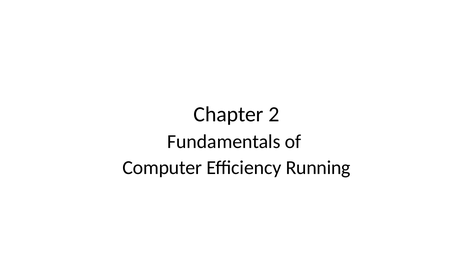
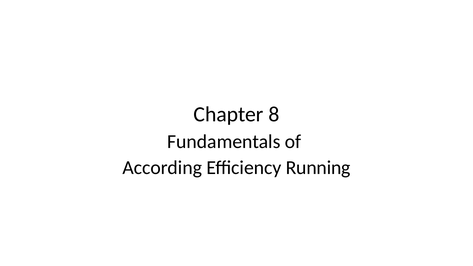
2: 2 -> 8 (274, 114)
Computer: Computer -> According (162, 168)
